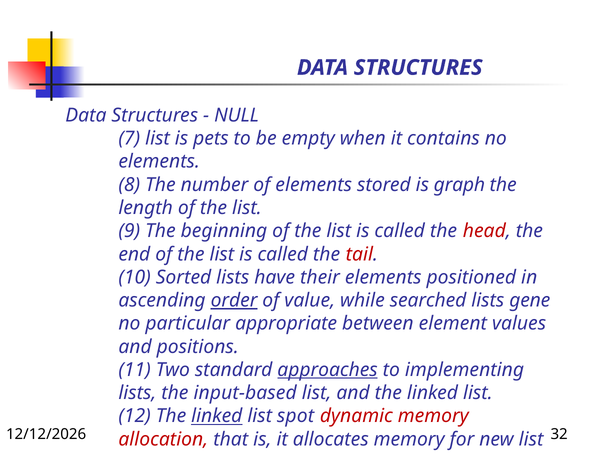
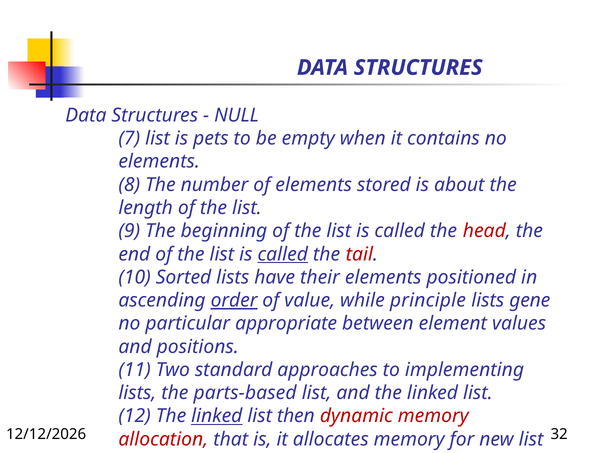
graph: graph -> about (459, 185)
called underline: none -> present (283, 254)
searched: searched -> principle (428, 300)
approaches underline: present -> none (328, 370)
input-based: input-based -> parts-based (245, 393)
spot: spot -> then (296, 416)
